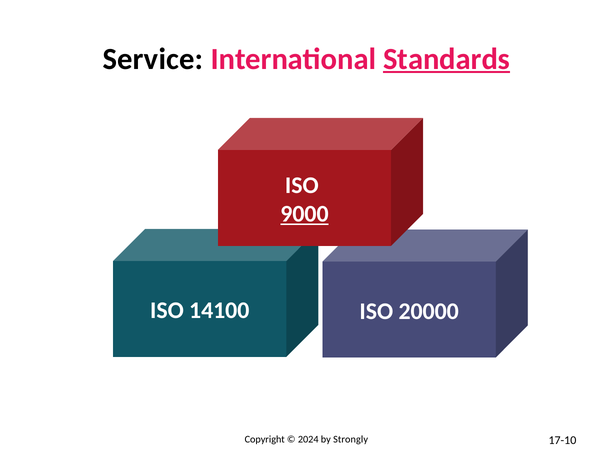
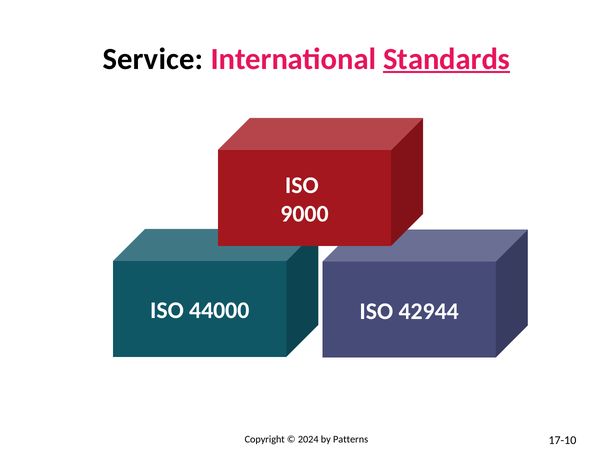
9000 underline: present -> none (304, 214)
14100: 14100 -> 44000 (219, 310)
20000: 20000 -> 42944 (429, 311)
Strongly: Strongly -> Patterns (351, 439)
